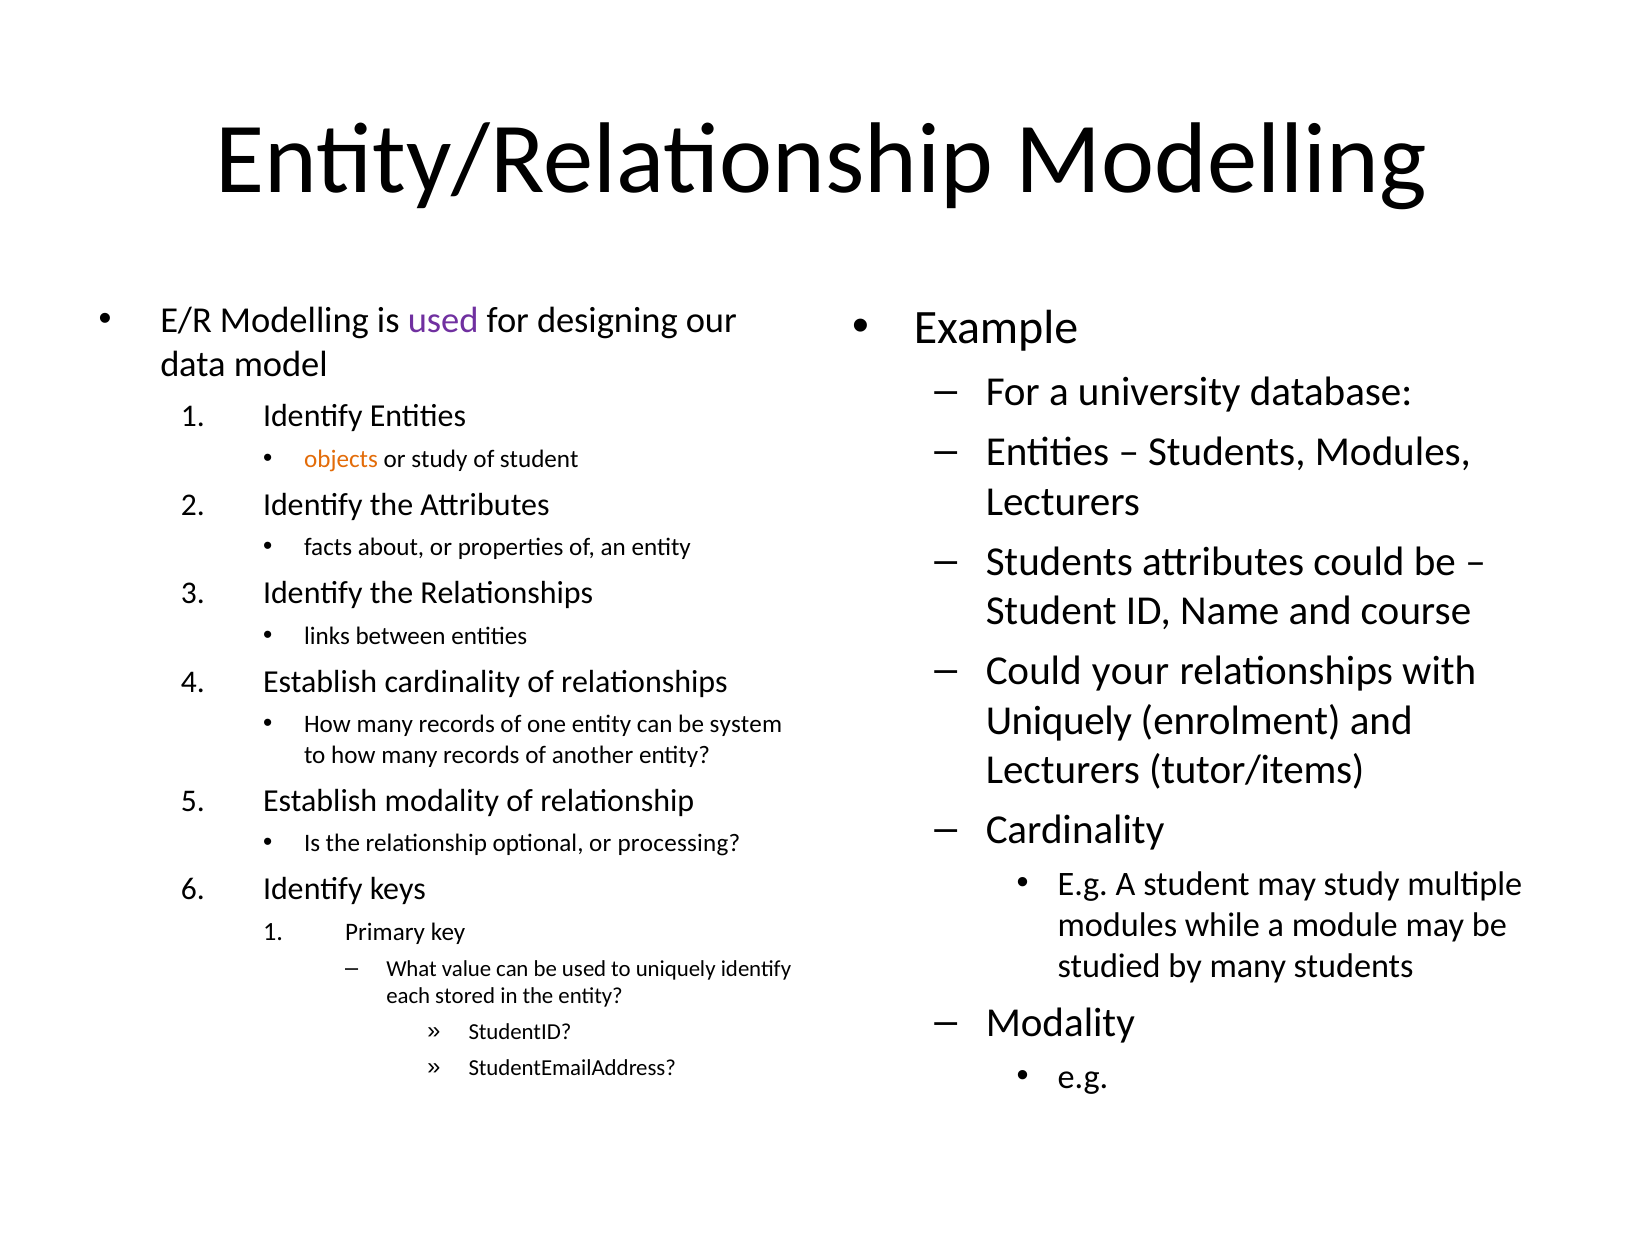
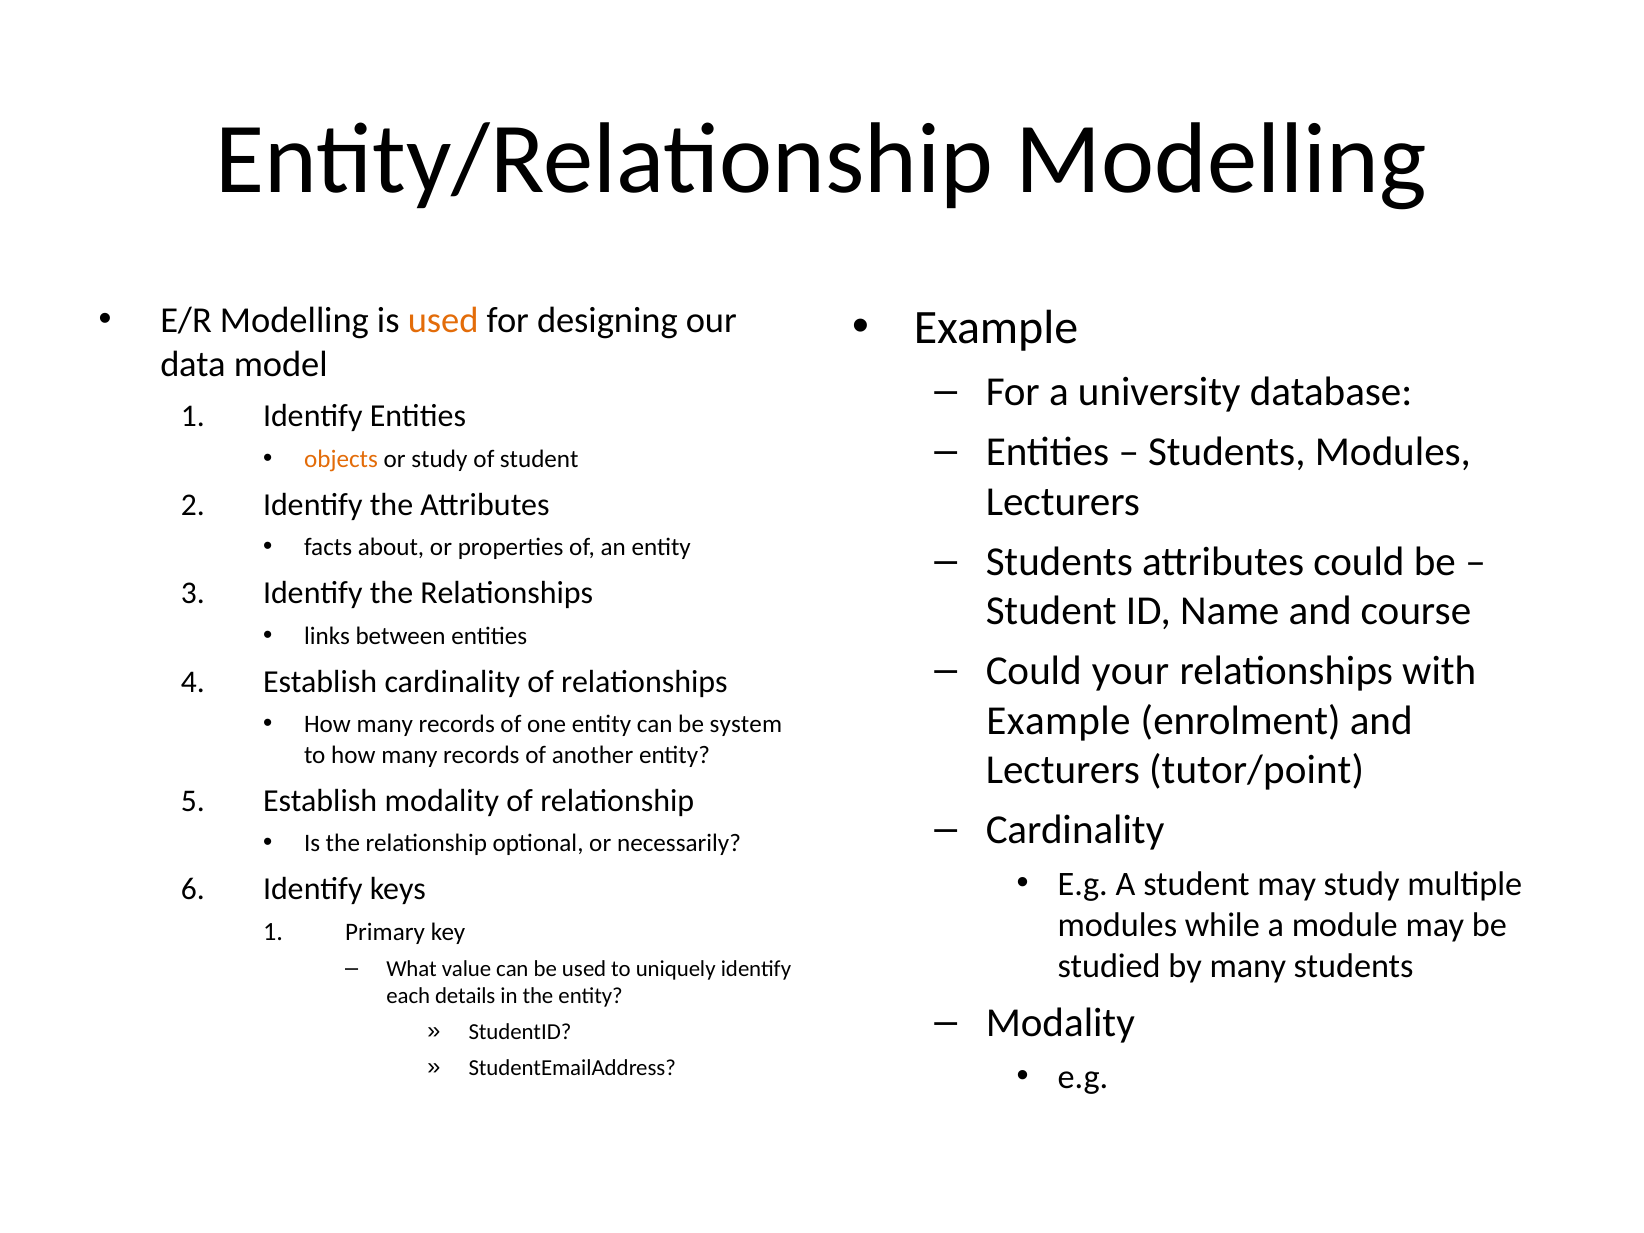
used colour: purple -> orange (443, 320)
Uniquely: Uniquely -> Example (1059, 721)
tutor/items: tutor/items -> tutor/point (1257, 770)
processing: processing -> necessarily (679, 843)
stored: stored -> details (465, 996)
